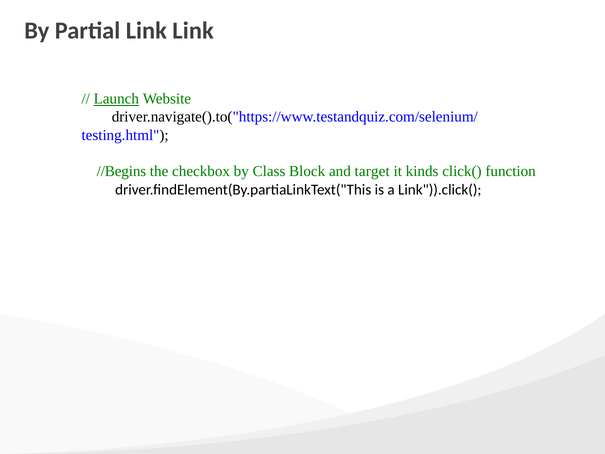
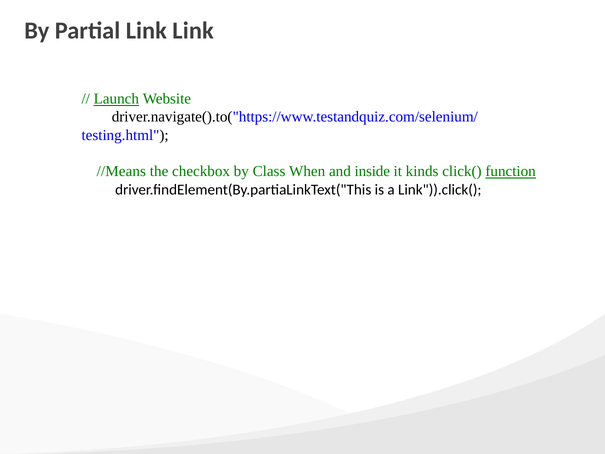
//Begins: //Begins -> //Means (121, 171)
Block: Block -> When (307, 171)
target: target -> inside (372, 171)
function underline: none -> present (511, 171)
